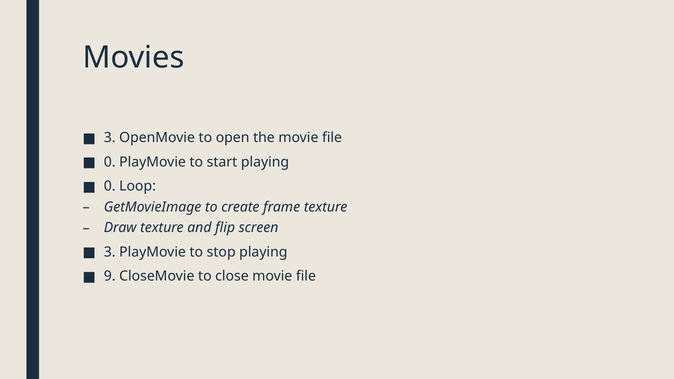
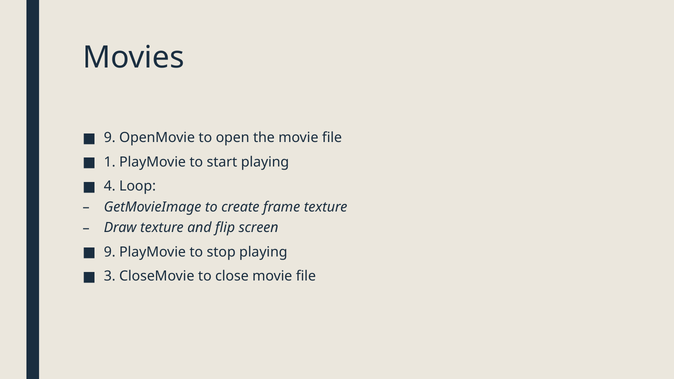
3: 3 -> 9 (110, 138)
0: 0 -> 1 (110, 162)
0: 0 -> 4 (110, 186)
3: 3 -> 9 (110, 252)
9: 9 -> 3 (110, 276)
